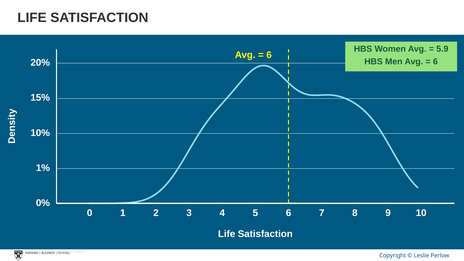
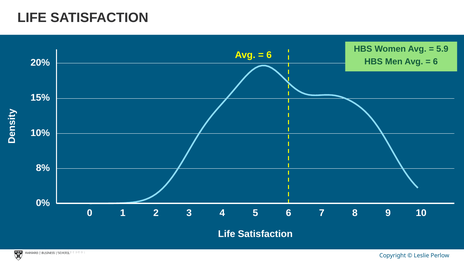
1%: 1% -> 8% (43, 168)
